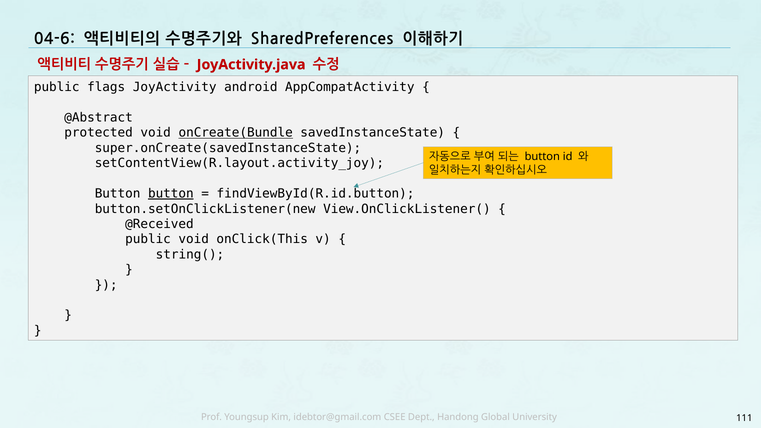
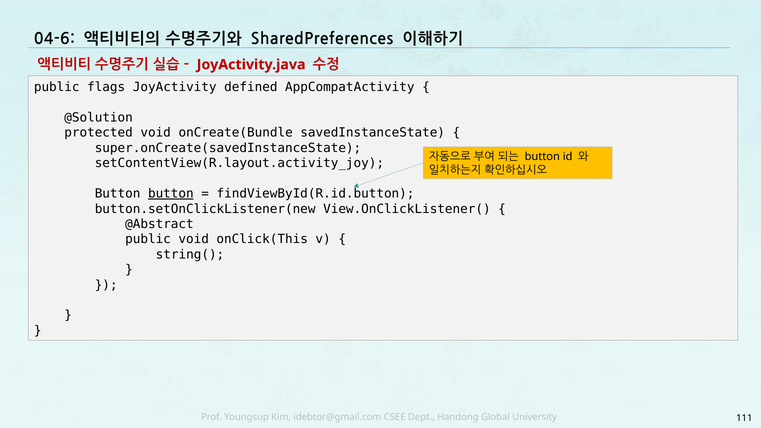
android: android -> defined (251, 87)
@Abstract: @Abstract -> @Solution (99, 118)
onCreate(Bundle underline: present -> none (236, 133)
@Received: @Received -> @Abstract (159, 224)
